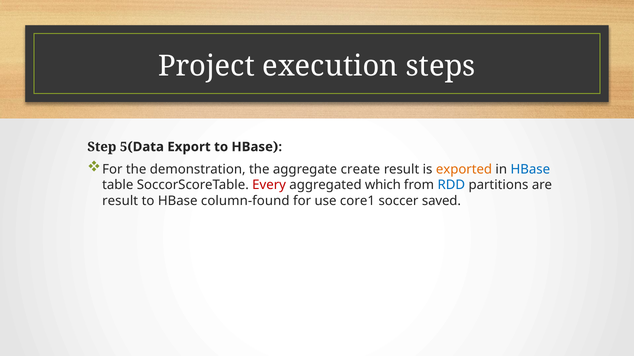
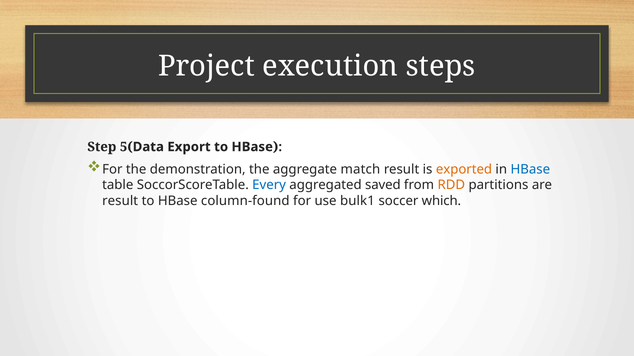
create: create -> match (360, 170)
Every colour: red -> blue (269, 185)
which: which -> saved (383, 185)
RDD colour: blue -> orange (451, 185)
core1: core1 -> bulk1 (357, 201)
saved: saved -> which (441, 201)
